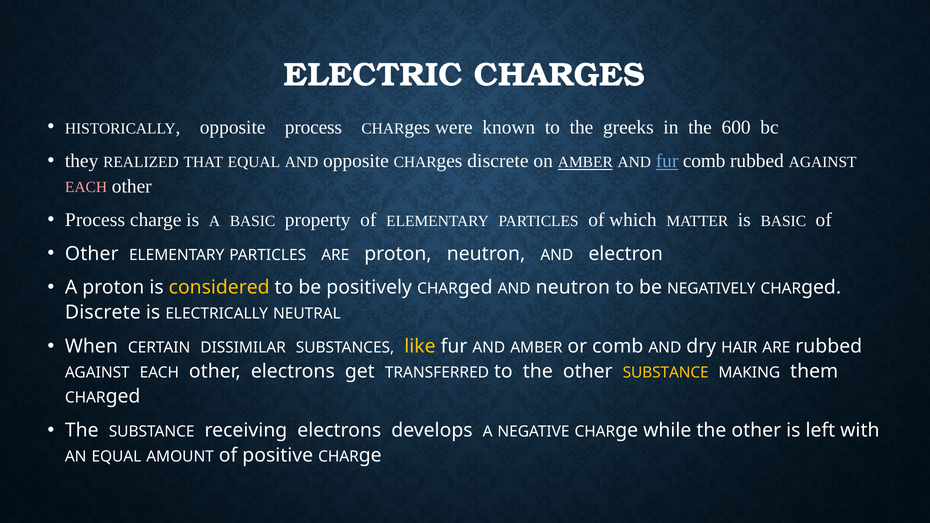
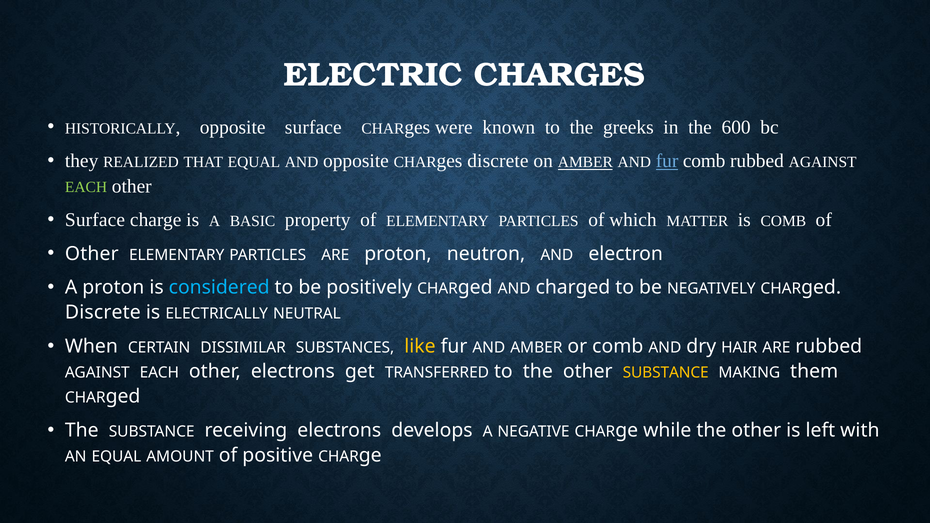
opposite process: process -> surface (313, 127)
EACH colour: pink -> light green (86, 187)
Process: Process -> Surface (95, 220)
is BASIC: BASIC -> COMB (783, 221)
considered colour: yellow -> light blue (219, 288)
AND neutron: neutron -> charged (573, 288)
